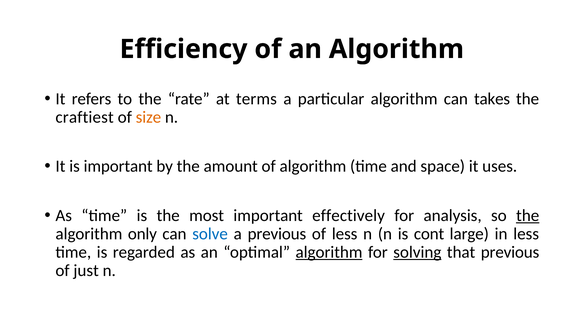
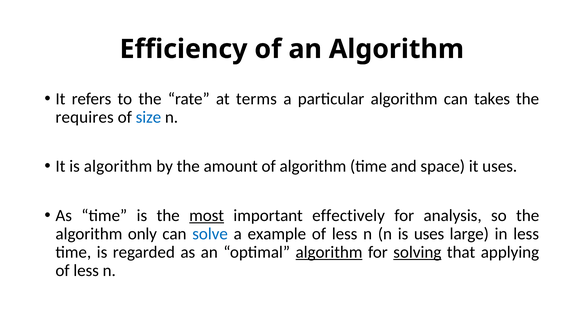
craftiest: craftiest -> requires (85, 117)
size colour: orange -> blue (148, 117)
is important: important -> algorithm (118, 166)
most underline: none -> present (207, 215)
the underline: present -> none (528, 215)
a previous: previous -> example (277, 233)
is cont: cont -> uses (429, 233)
that previous: previous -> applying (510, 252)
just: just -> less (86, 270)
